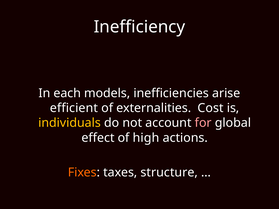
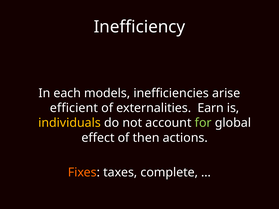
Cost: Cost -> Earn (211, 108)
for colour: pink -> light green (203, 123)
high: high -> then (146, 138)
structure: structure -> complete (169, 173)
